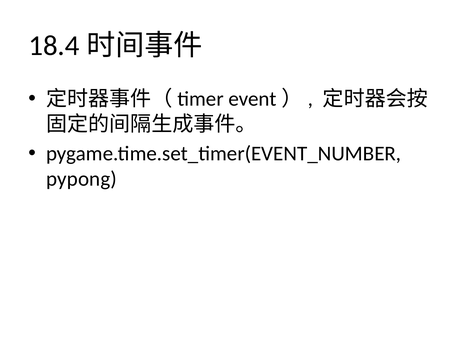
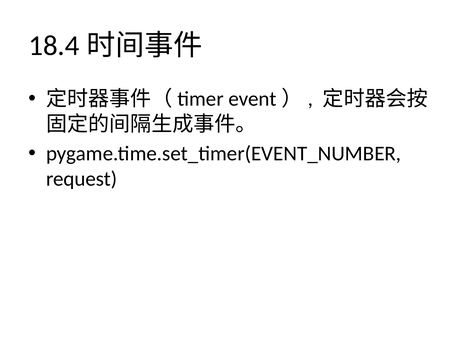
pypong: pypong -> request (82, 179)
